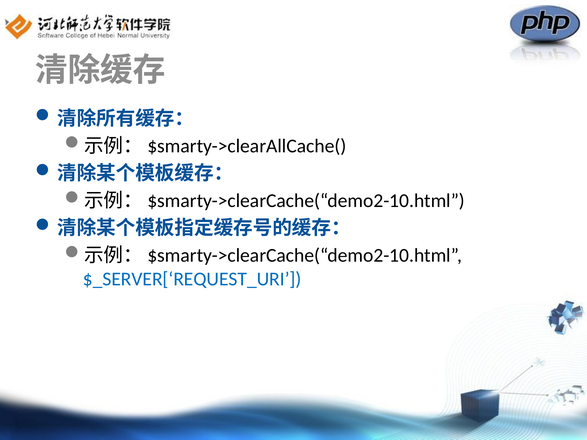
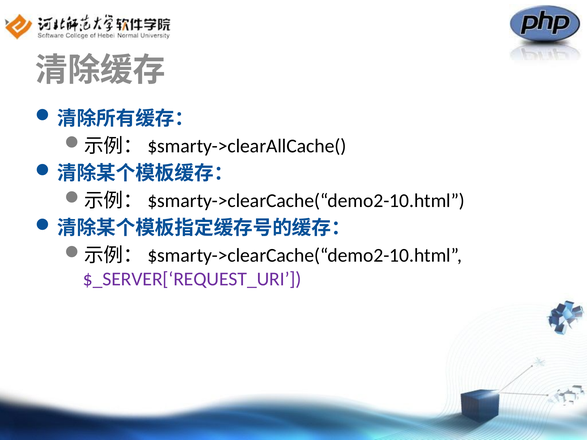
$_SERVER[‘REQUEST_URI colour: blue -> purple (192, 279)
